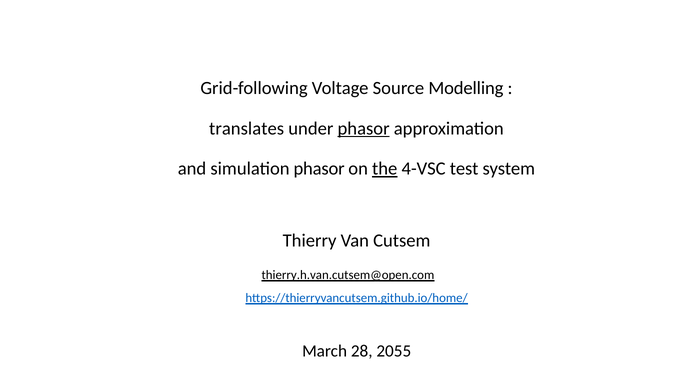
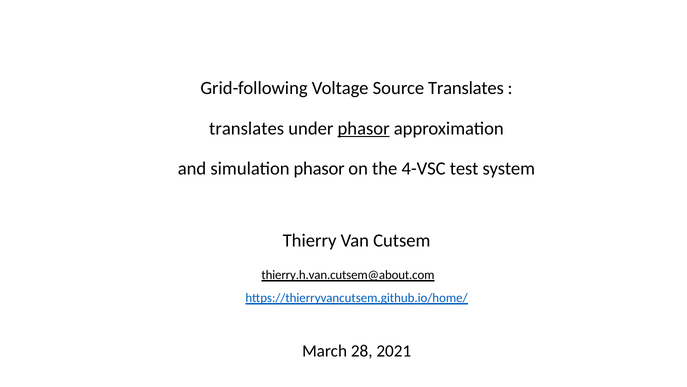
Source Modelling: Modelling -> Translates (466, 88)
the underline: present -> none (385, 168)
thierry.h.van.cutsem@open.com: thierry.h.van.cutsem@open.com -> thierry.h.van.cutsem@about.com (348, 275)
2055: 2055 -> 2021 (394, 351)
